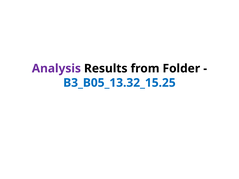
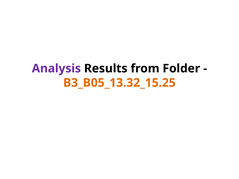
B3_B05_13.32_15.25 colour: blue -> orange (119, 83)
